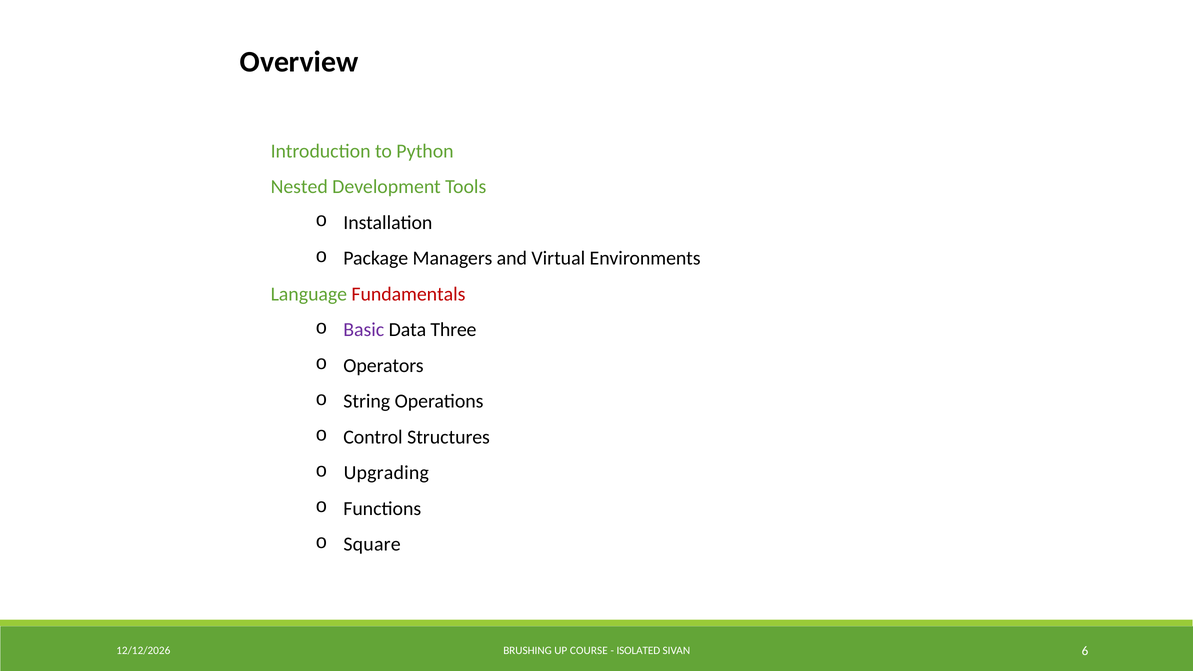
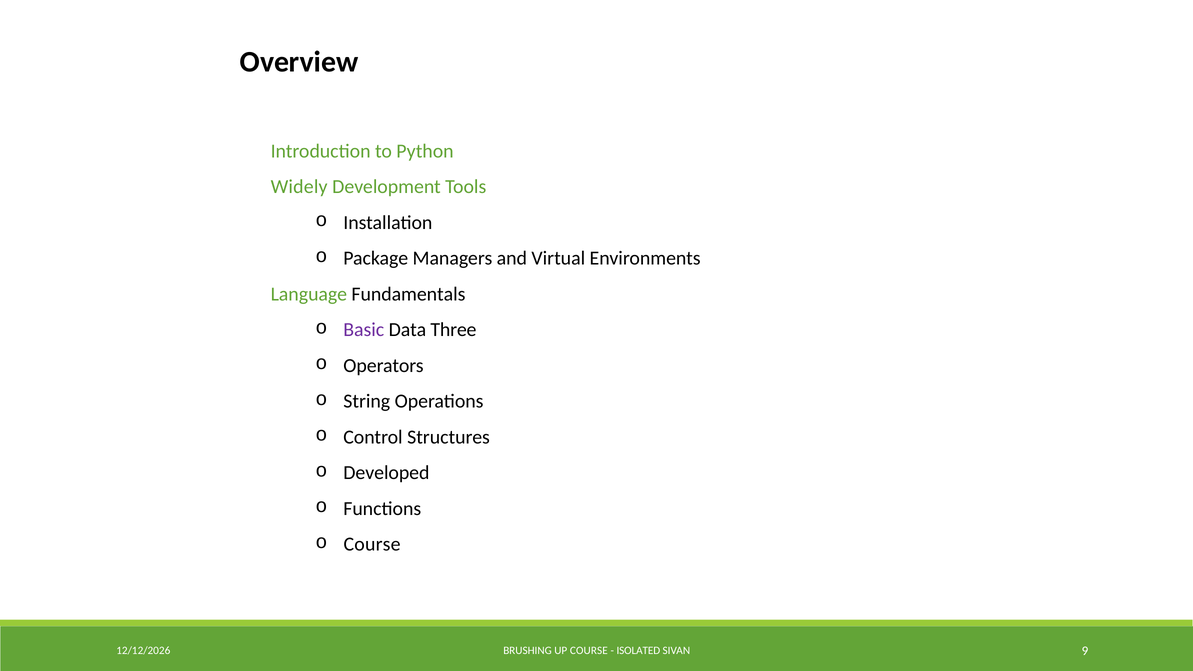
Nested: Nested -> Widely (299, 187)
Fundamentals colour: red -> black (408, 294)
Upgrading: Upgrading -> Developed (386, 473)
Square: Square -> Course (372, 544)
6: 6 -> 9 (1085, 651)
